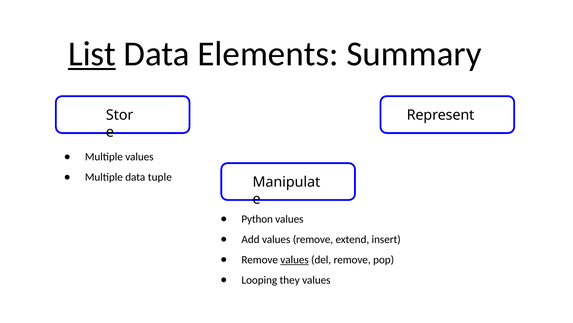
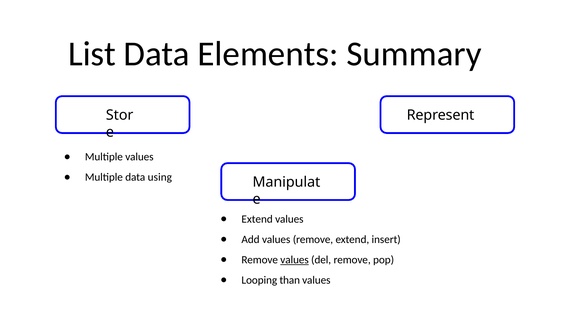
List underline: present -> none (92, 54)
tuple: tuple -> using (160, 177)
Python: Python -> Extend (257, 219)
they: they -> than (290, 280)
